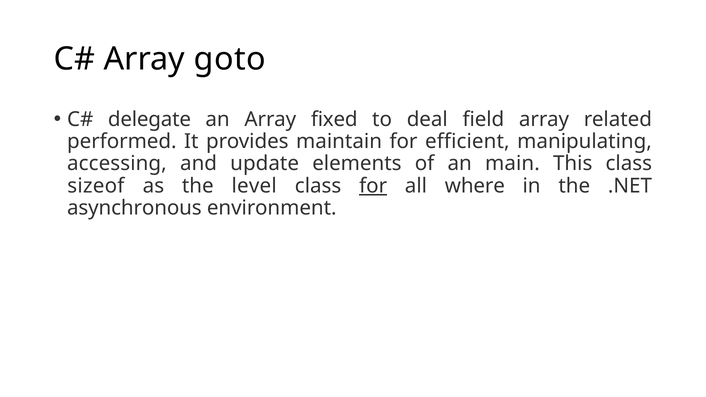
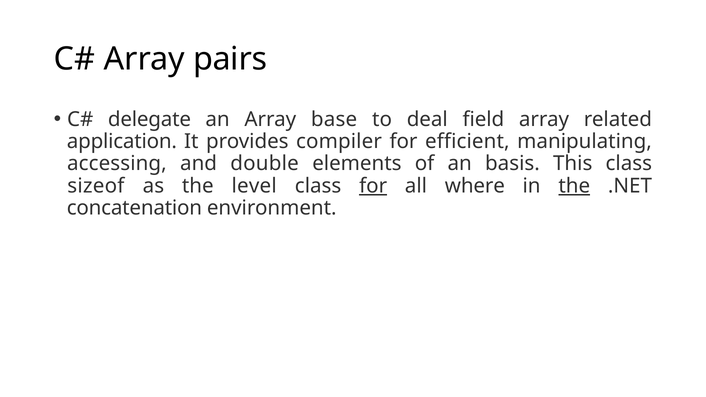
goto: goto -> pairs (230, 59)
fixed: fixed -> base (334, 119)
performed: performed -> application (122, 142)
maintain: maintain -> compiler (339, 142)
update: update -> double (265, 164)
main: main -> basis (512, 164)
the underline: none -> present (574, 186)
asynchronous: asynchronous -> concatenation (134, 208)
